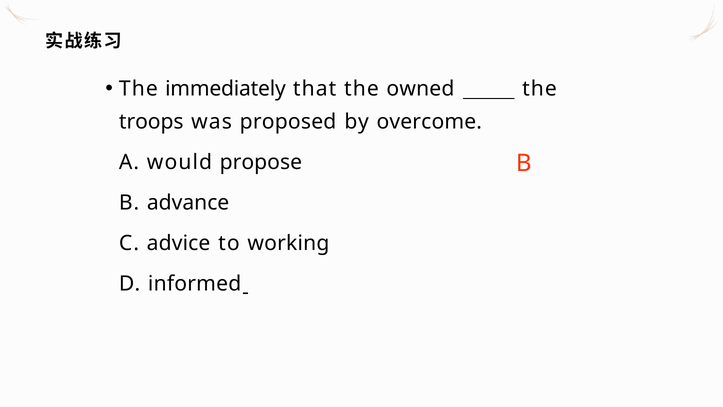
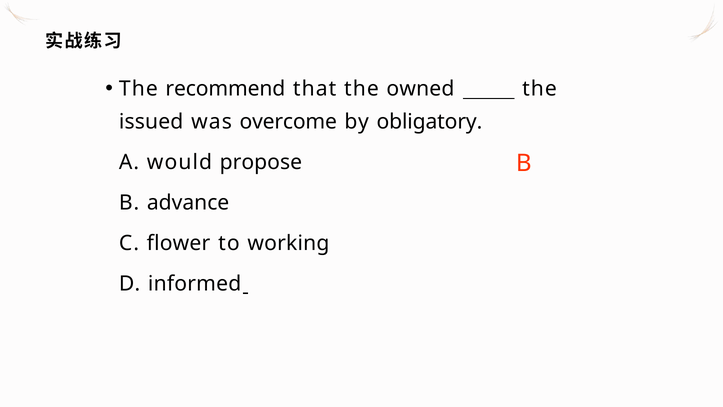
immediately: immediately -> recommend (225, 89)
troops: troops -> issued (151, 122)
proposed: proposed -> overcome (288, 122)
overcome: overcome -> obligatory (429, 122)
advice: advice -> flower (179, 243)
